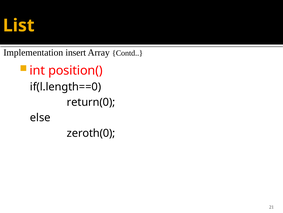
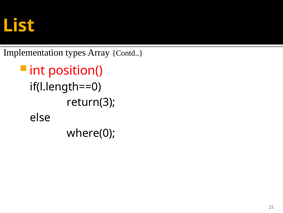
insert: insert -> types (76, 52)
return(0: return(0 -> return(3 (91, 102)
zeroth(0: zeroth(0 -> where(0 (91, 133)
